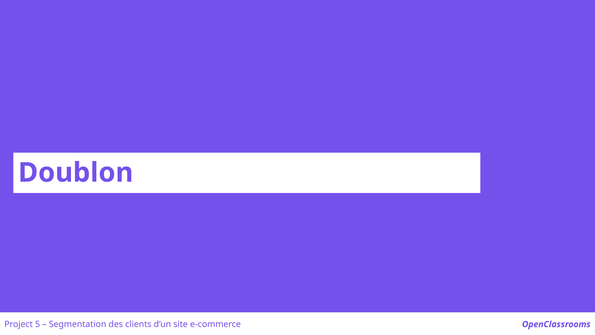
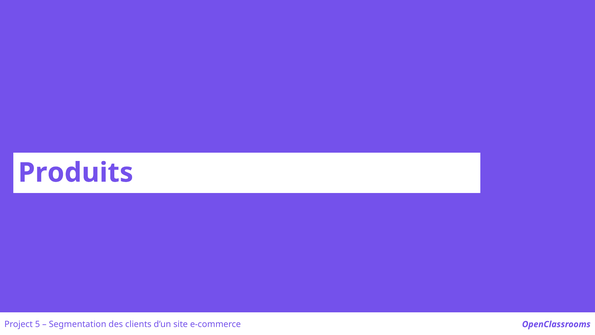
Doublon: Doublon -> Produits (76, 173)
